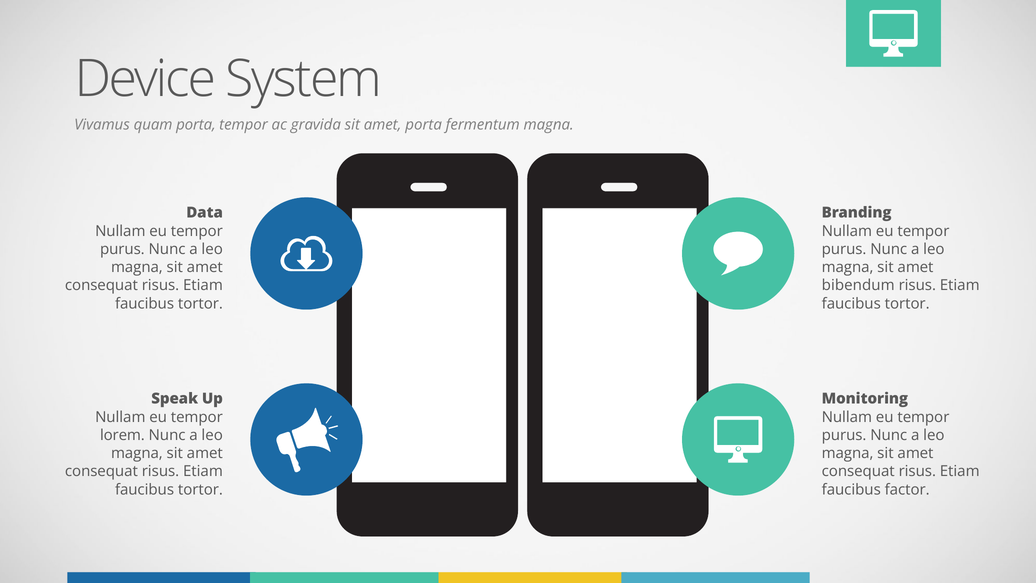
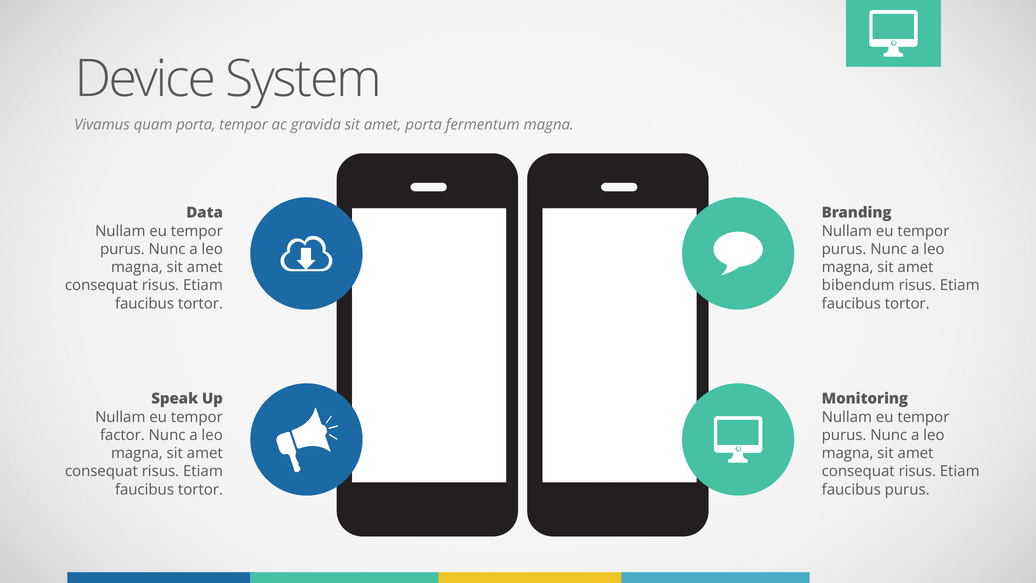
lorem: lorem -> factor (122, 435)
faucibus factor: factor -> purus (907, 489)
